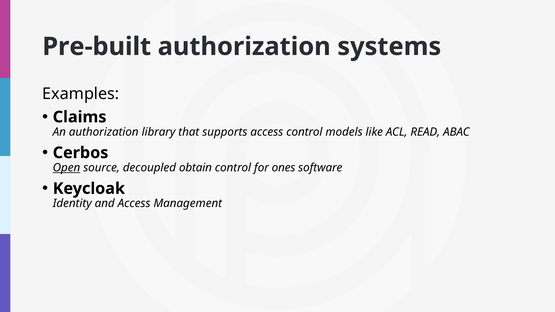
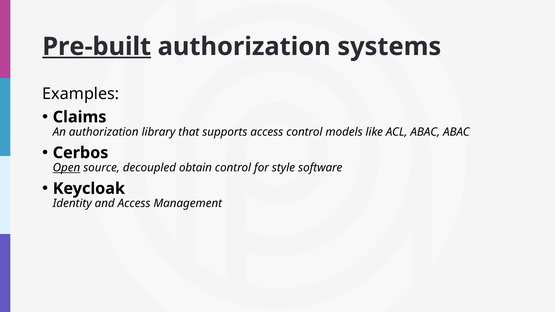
Pre-built underline: none -> present (97, 47)
ACL READ: READ -> ABAC (425, 132)
ones: ones -> style (283, 168)
